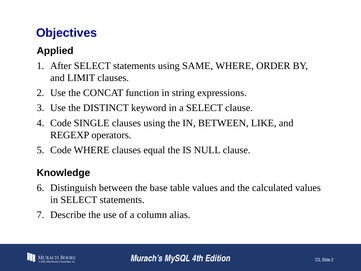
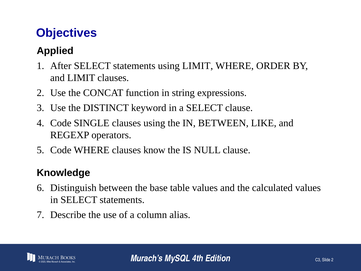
using SAME: SAME -> LIMIT (198, 66)
equal: equal -> know (154, 150)
